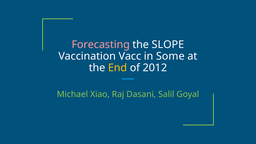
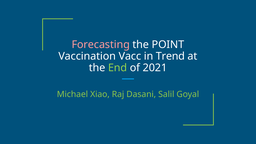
SLOPE: SLOPE -> POINT (168, 45)
Some: Some -> Trend (170, 56)
End colour: yellow -> light green (118, 68)
2012: 2012 -> 2021 (155, 68)
